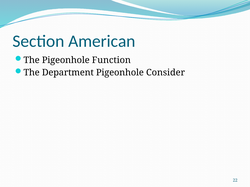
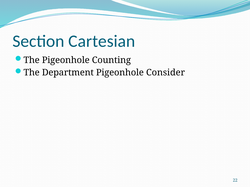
American: American -> Cartesian (102, 41)
Function: Function -> Counting (111, 60)
